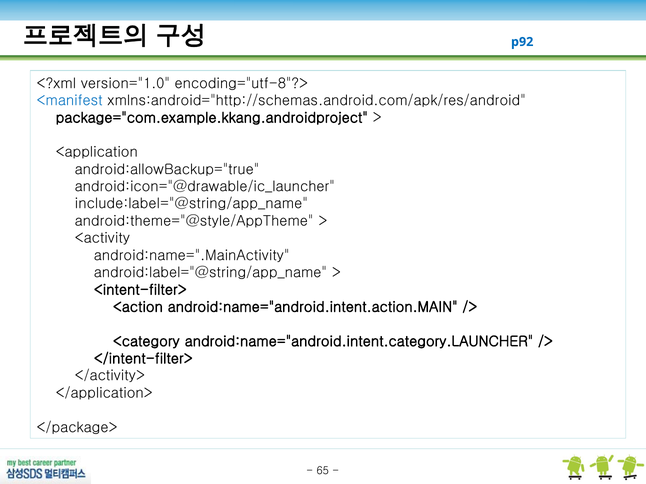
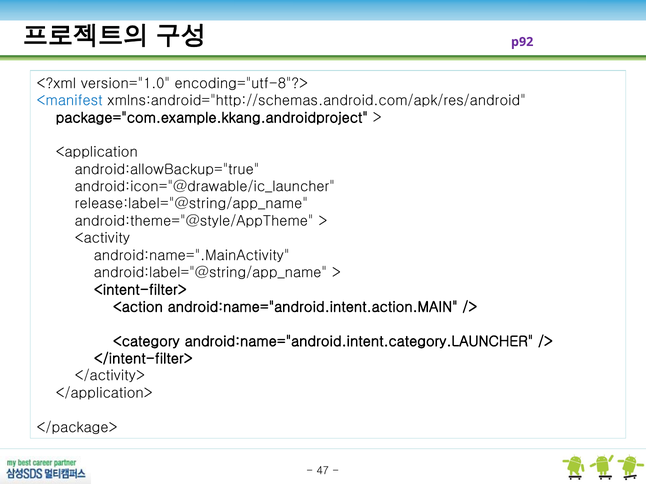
p92 colour: blue -> purple (522, 42)
include:label="@string/app_name: include:label="@string/app_name -> release:label="@string/app_name (191, 204)
65: 65 -> 47 (323, 471)
